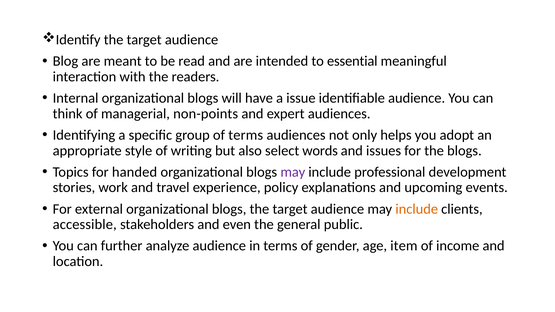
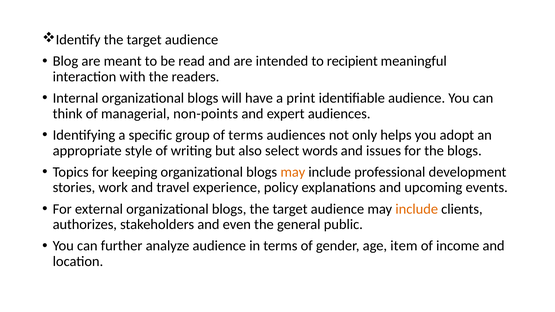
essential: essential -> recipient (352, 61)
issue: issue -> print (301, 98)
handed: handed -> keeping (135, 172)
may colour: purple -> orange (293, 172)
accessible: accessible -> authorizes (85, 225)
